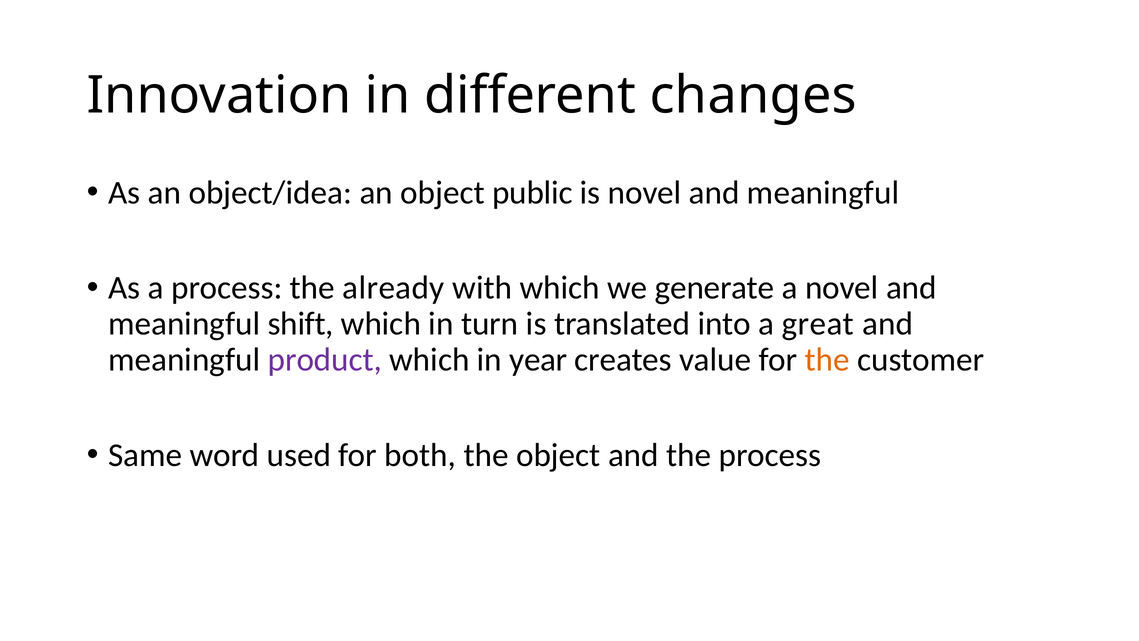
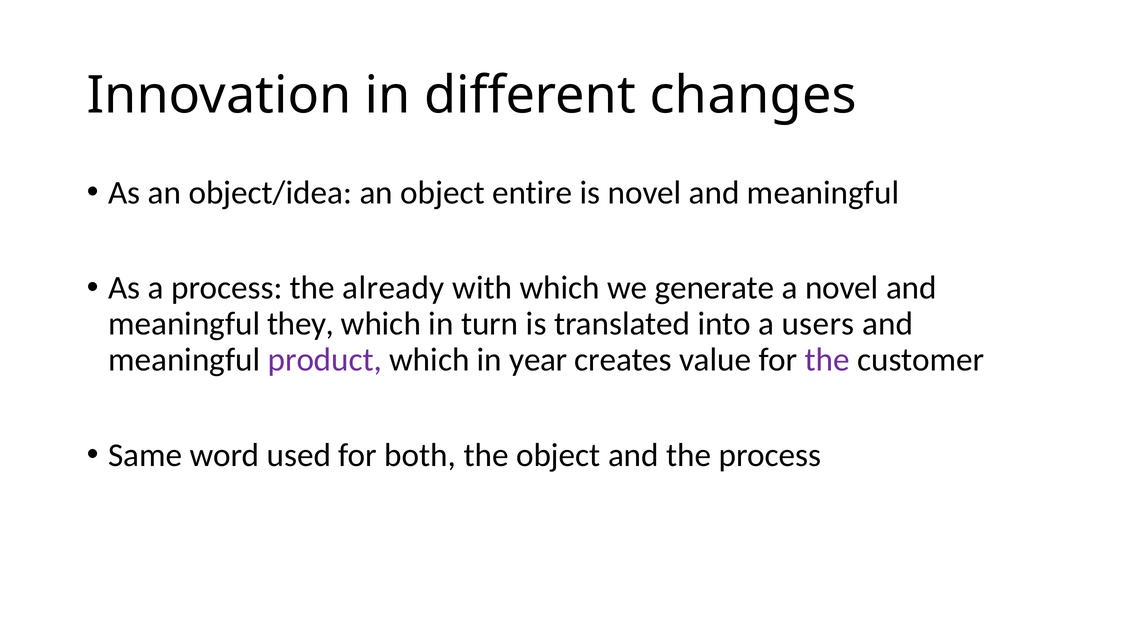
public: public -> entire (532, 193)
shift: shift -> they (301, 324)
great: great -> users (818, 324)
the colour: orange -> purple (827, 359)
